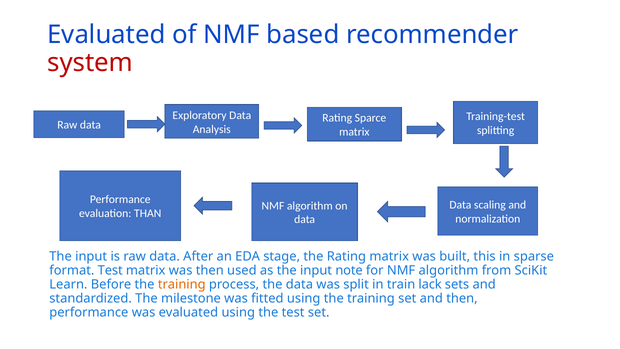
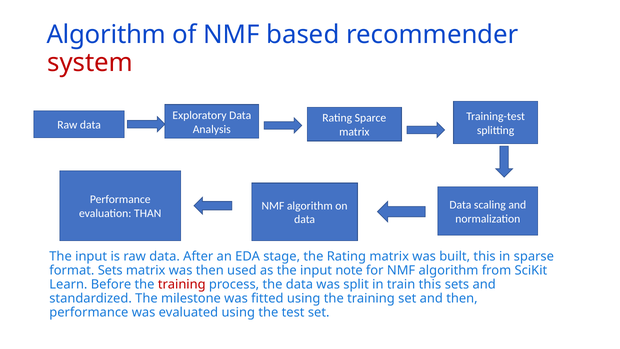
Evaluated: Evaluated -> Algorithm (106, 35)
format Test: Test -> Sets (110, 270)
training colour: orange -> red (182, 284)
train lack: lack -> this (430, 284)
